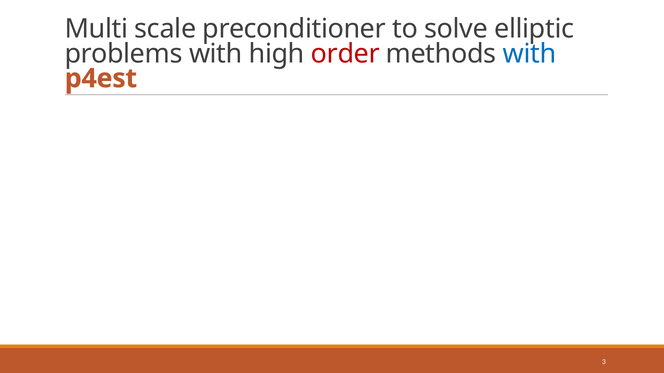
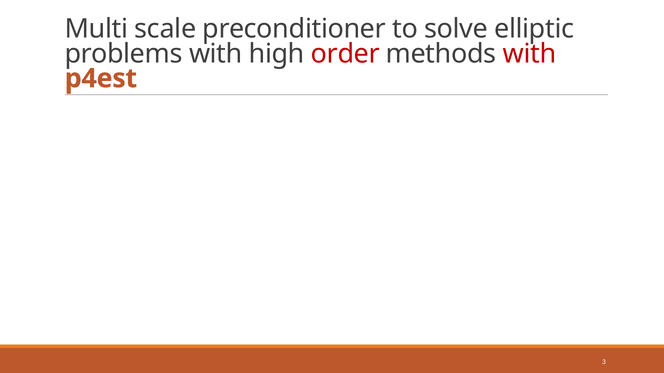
with colour: blue -> red (530, 54)
